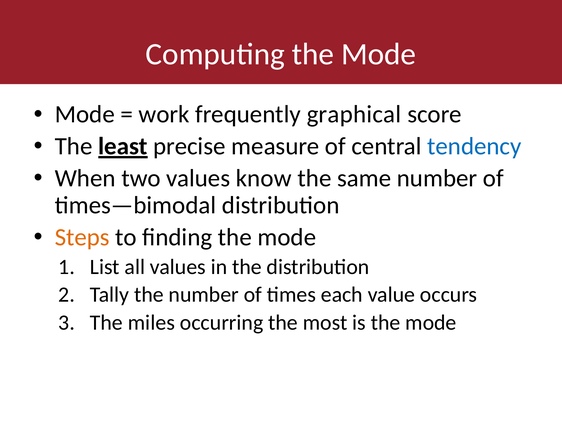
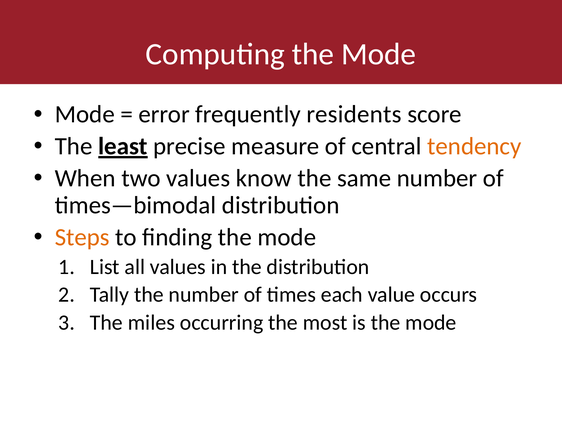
work: work -> error (164, 115)
graphical: graphical -> residents (354, 115)
tendency colour: blue -> orange (474, 147)
